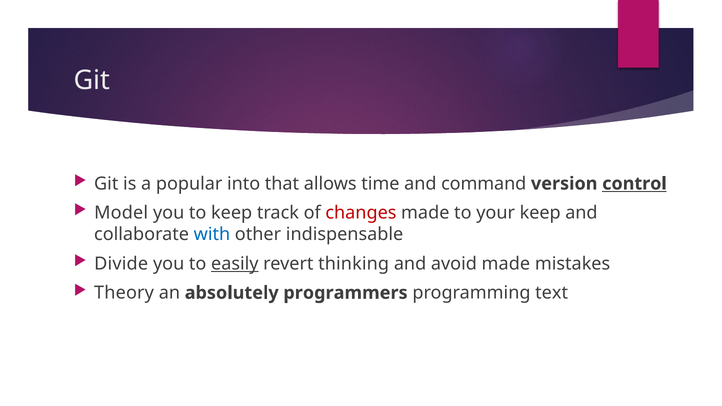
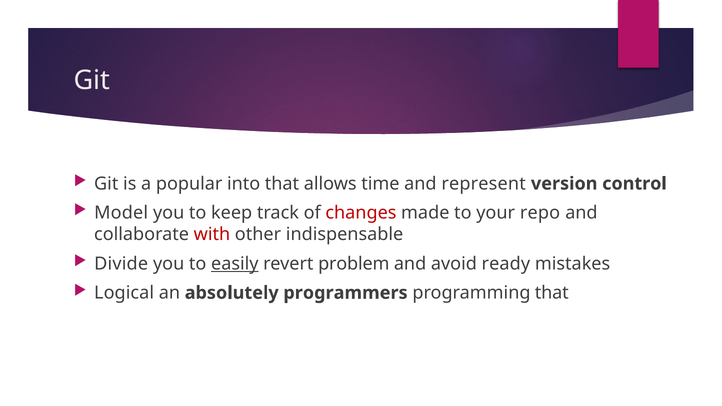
command: command -> represent (484, 184)
control underline: present -> none (634, 184)
your keep: keep -> repo (540, 213)
with colour: blue -> red (212, 235)
thinking: thinking -> problem (354, 264)
avoid made: made -> ready (506, 264)
Theory: Theory -> Logical (124, 293)
programming text: text -> that (552, 293)
